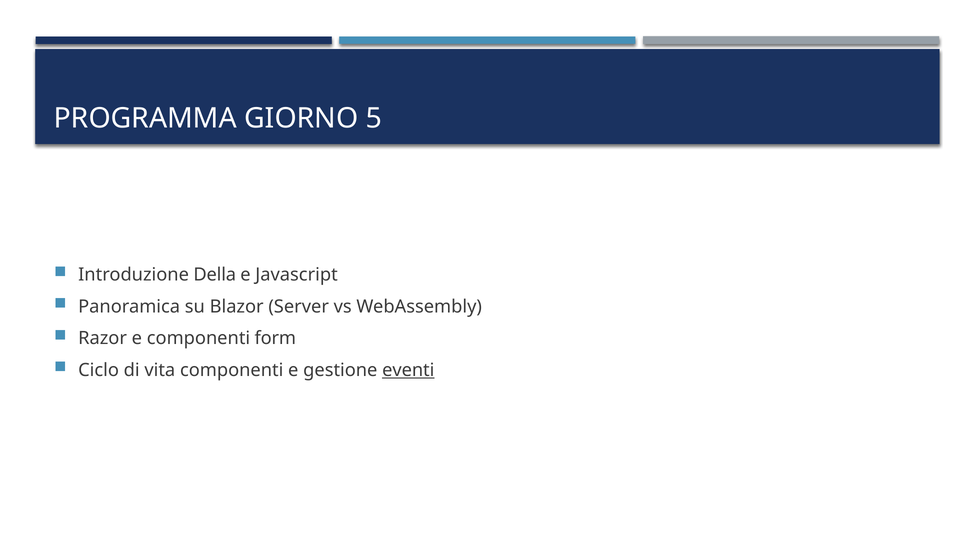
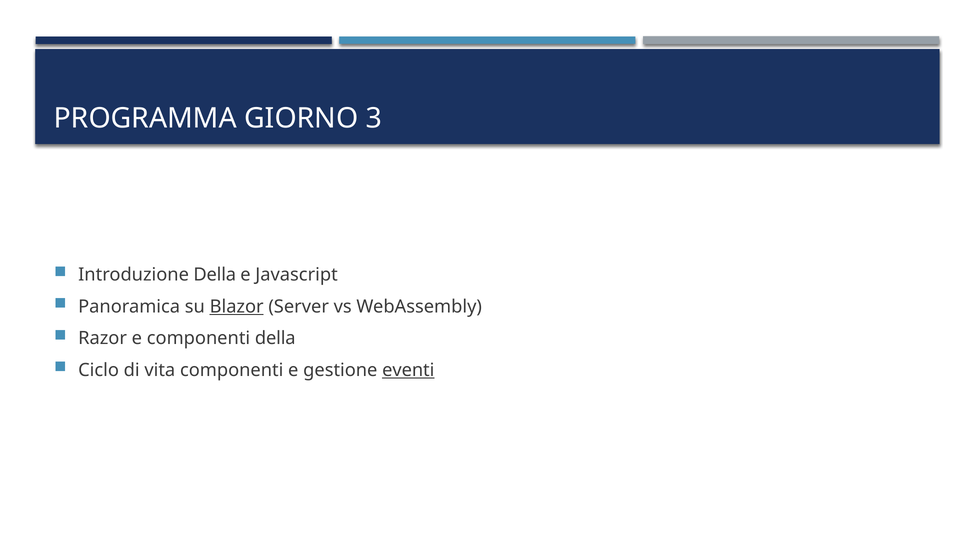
5: 5 -> 3 (374, 118)
Blazor underline: none -> present (237, 307)
componenti form: form -> della (275, 339)
